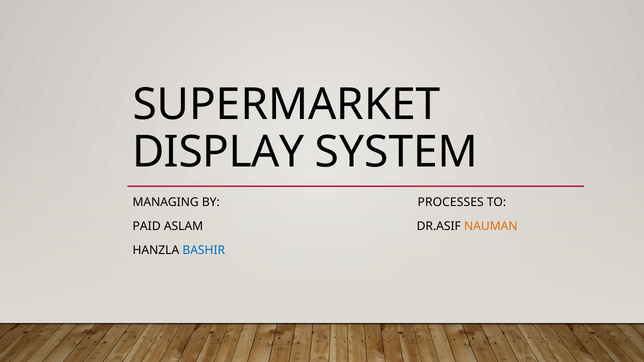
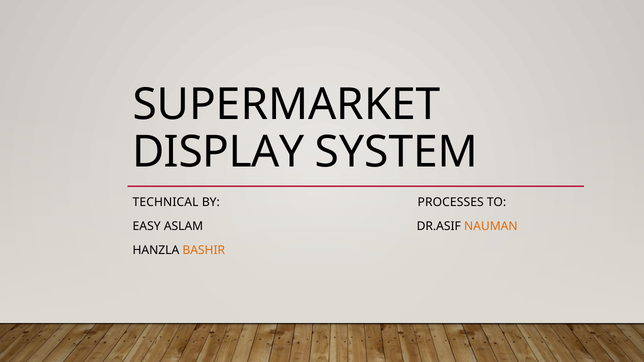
MANAGING: MANAGING -> TECHNICAL (166, 202)
PAID: PAID -> EASY (147, 226)
BASHIR colour: blue -> orange (204, 251)
